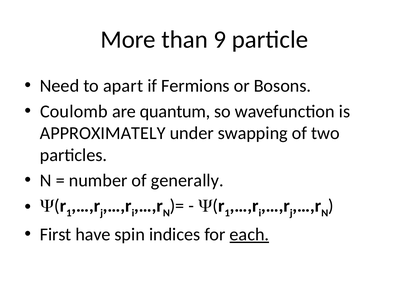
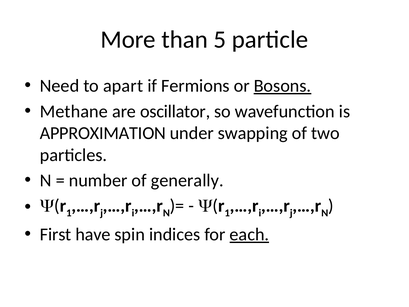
9: 9 -> 5 (220, 40)
Bosons underline: none -> present (282, 86)
Coulomb: Coulomb -> Methane (74, 111)
quantum: quantum -> oscillator (175, 111)
APPROXIMATELY: APPROXIMATELY -> APPROXIMATION (103, 133)
